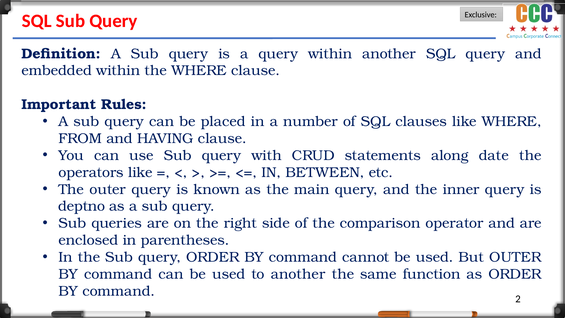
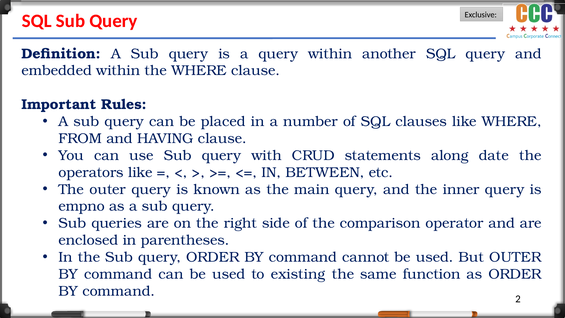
deptno: deptno -> empno (82, 206)
to another: another -> existing (298, 274)
